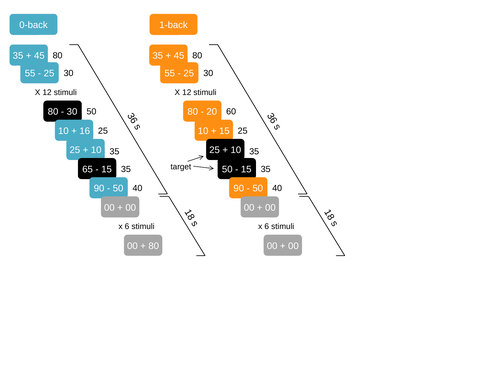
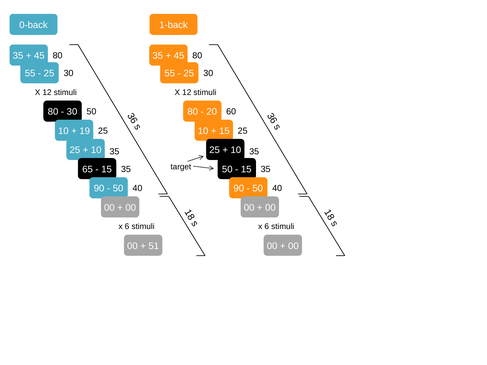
16: 16 -> 19 (85, 131)
80: 80 -> 51 (154, 246)
